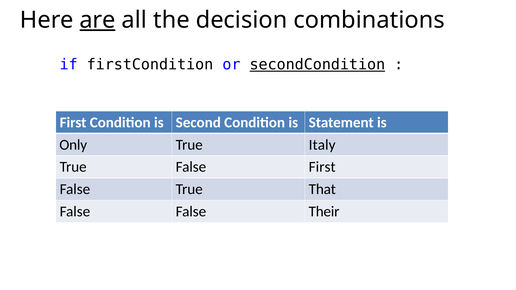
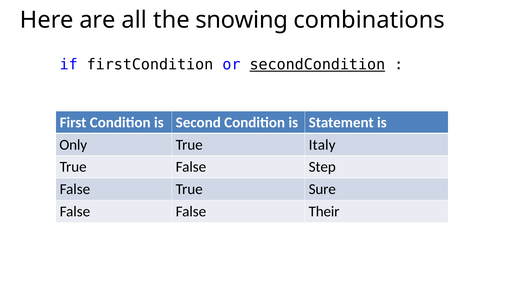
are underline: present -> none (98, 20)
decision: decision -> snowing (242, 20)
False First: First -> Step (322, 167)
That: That -> Sure (322, 189)
